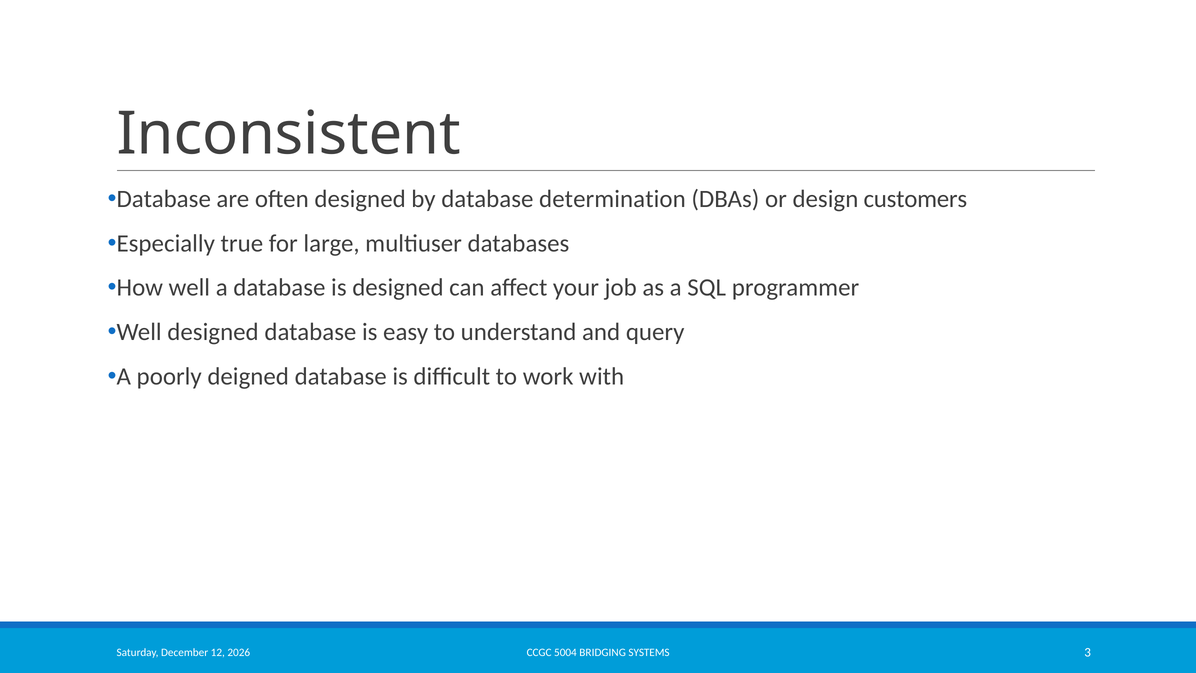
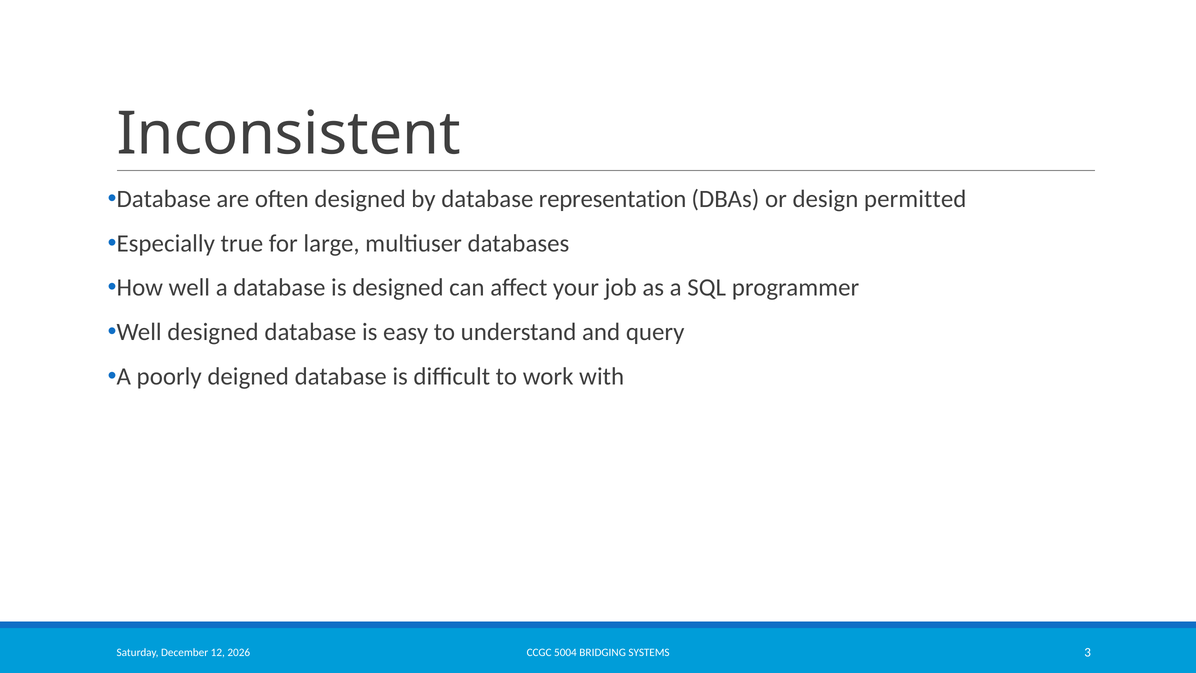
determination: determination -> representation (613, 199)
customers: customers -> permitted (915, 199)
